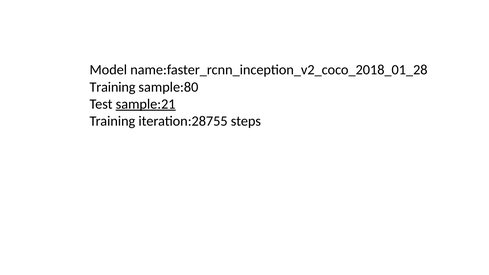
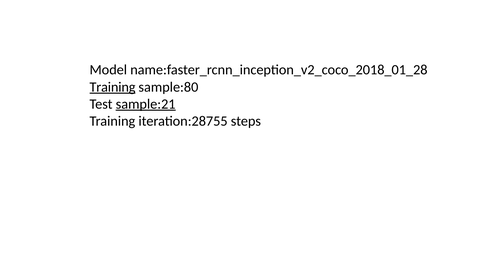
Training underline: none -> present (112, 87)
